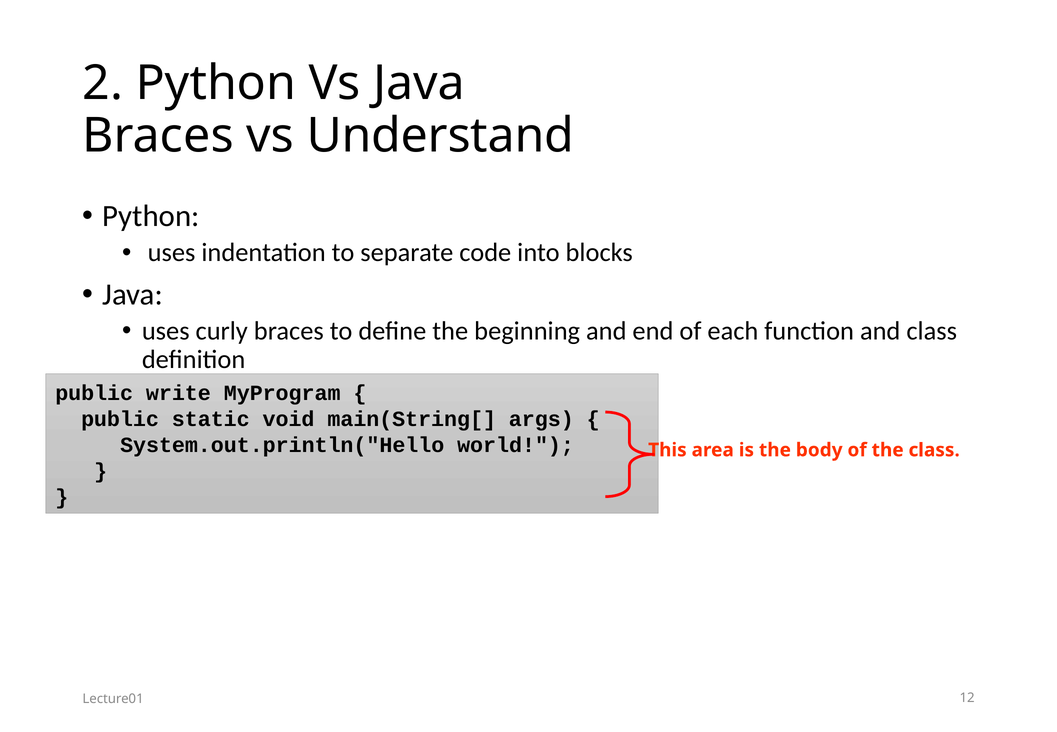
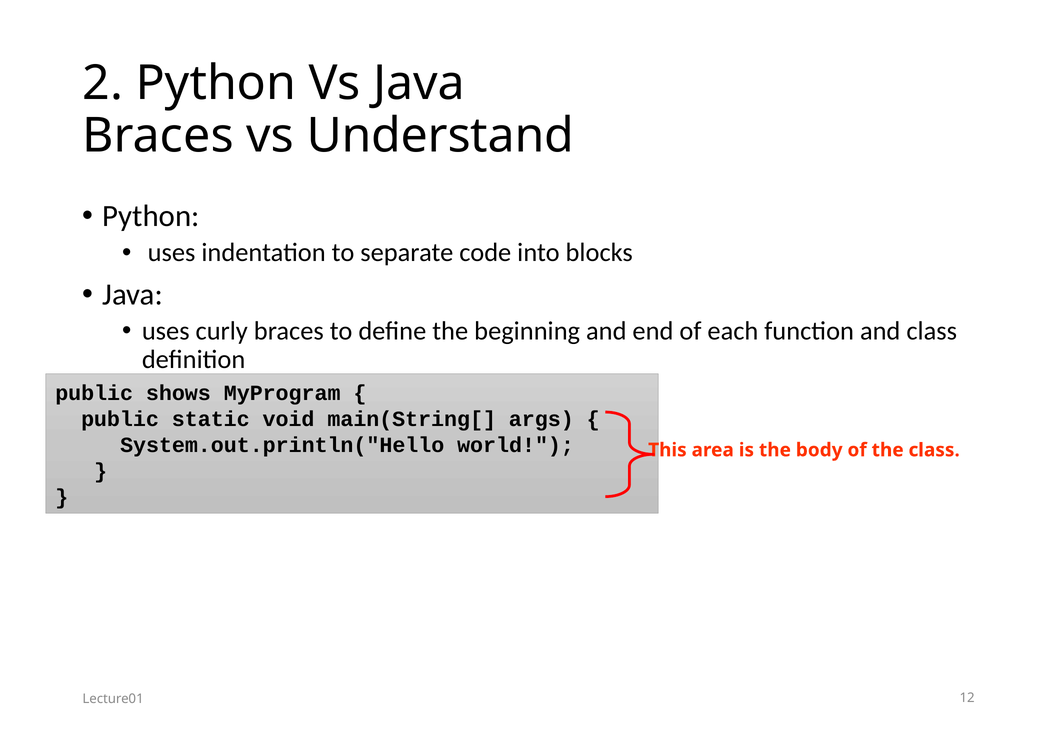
write: write -> shows (178, 393)
